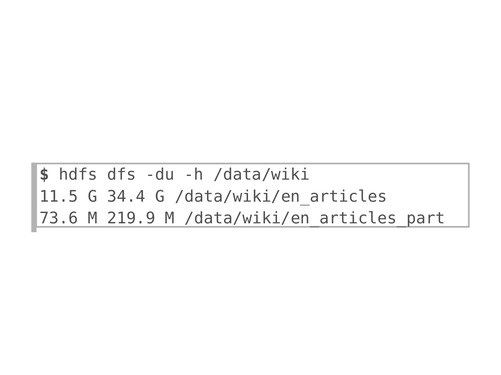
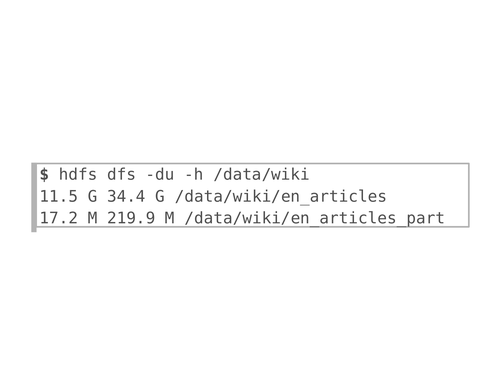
73.6: 73.6 -> 17.2 (59, 219)
